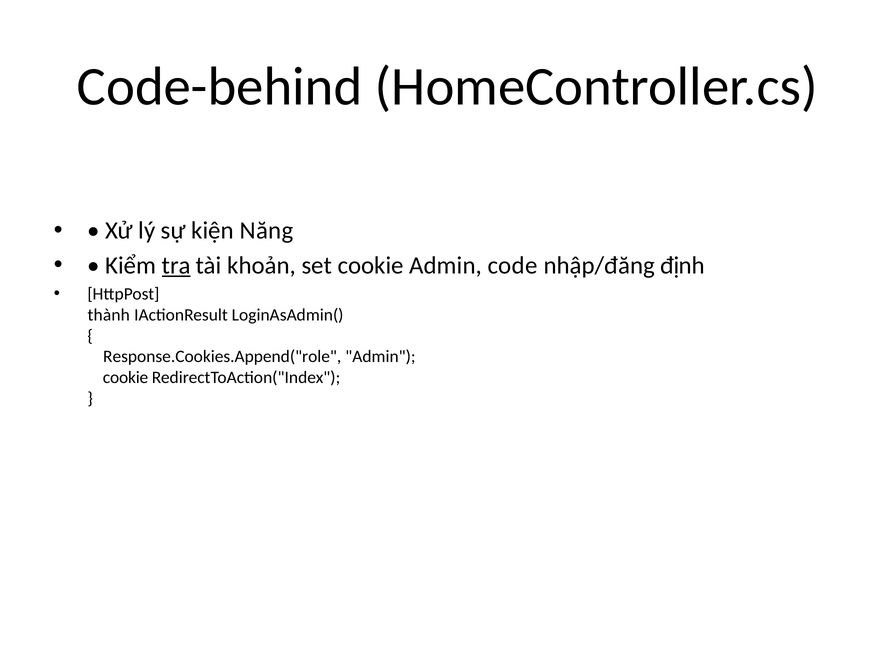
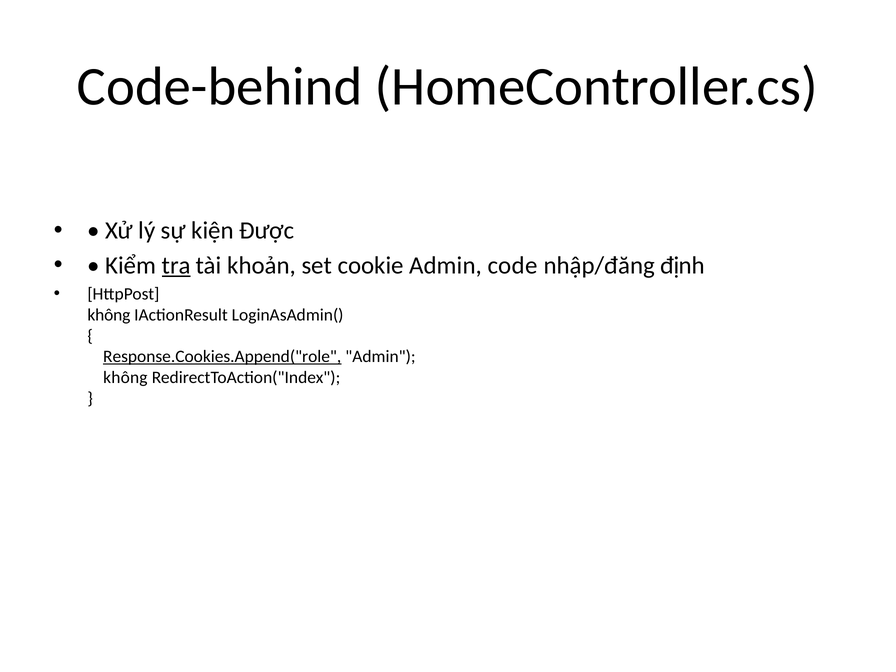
Năng: Năng -> Được (267, 231)
thành: thành -> không (109, 315)
Response.Cookies.Append("role underline: none -> present (222, 357)
cookie: cookie -> không (125, 378)
